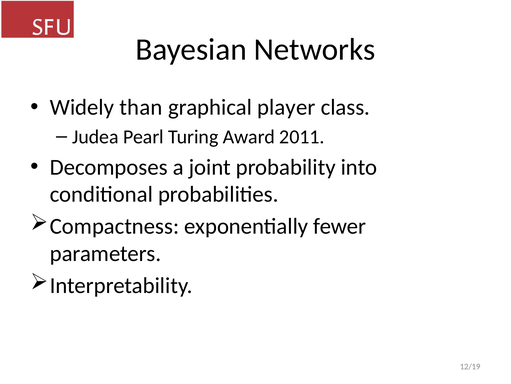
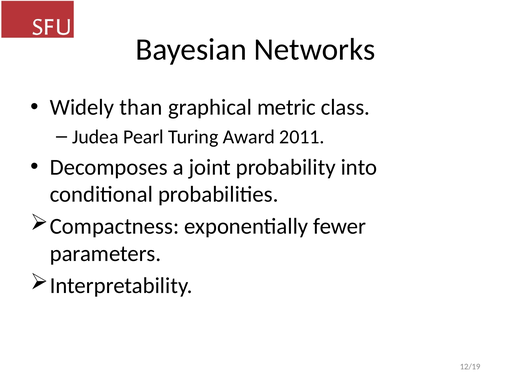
player: player -> metric (286, 107)
